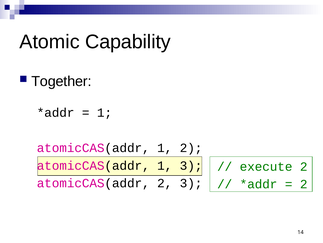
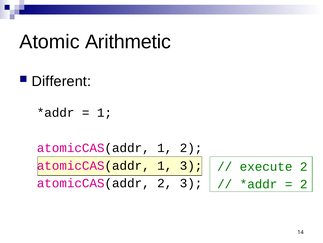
Capability: Capability -> Arithmetic (128, 42)
Together: Together -> Different (61, 81)
